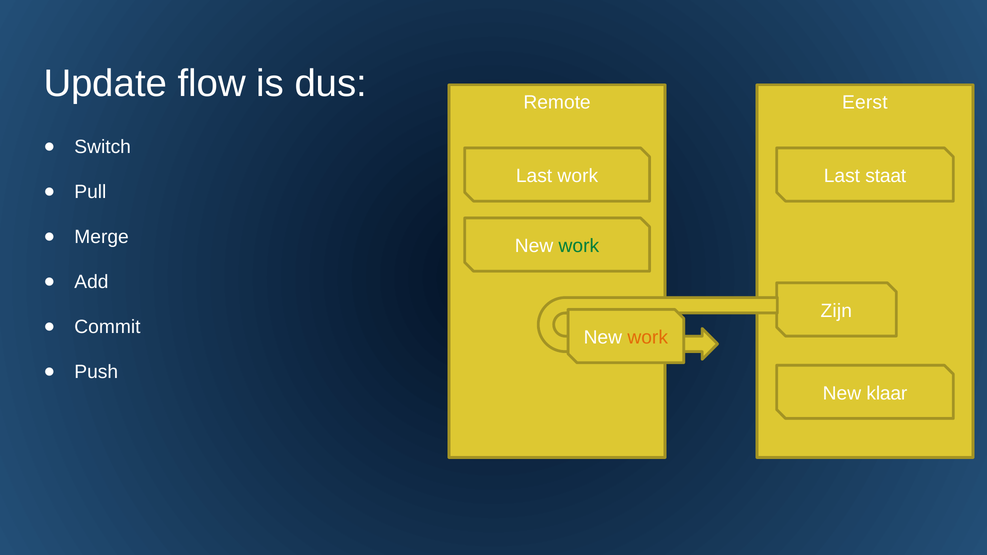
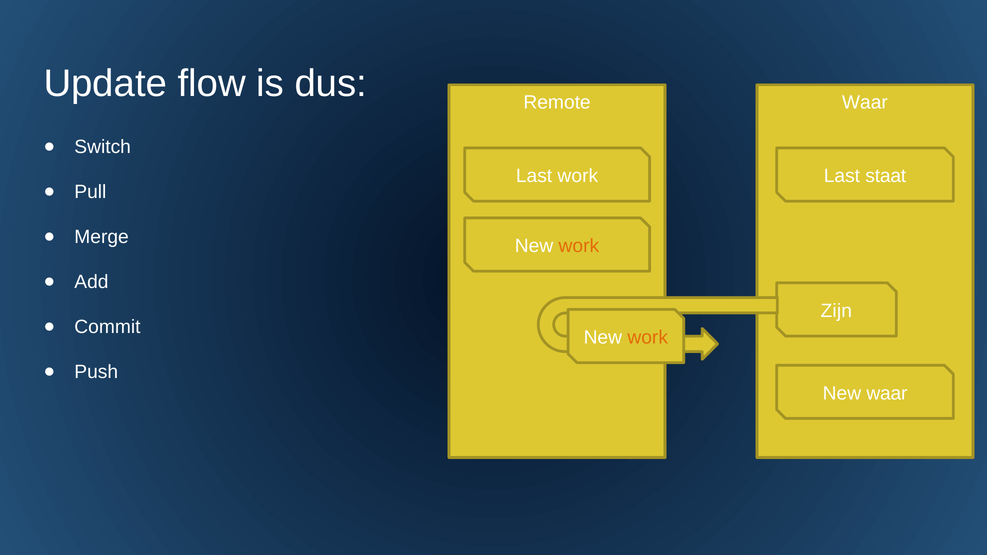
Eerst: Eerst -> Waar (865, 103)
work colour: green -> orange (579, 246)
New klaar: klaar -> waar (887, 393)
